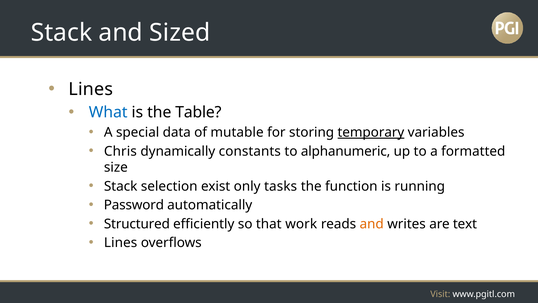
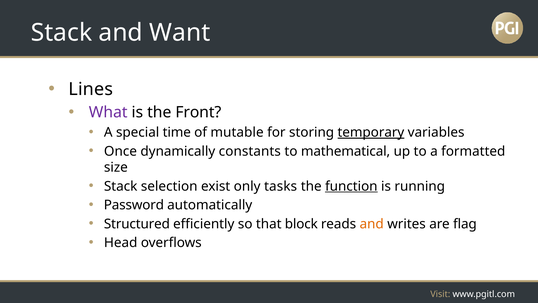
Sized: Sized -> Want (180, 32)
What colour: blue -> purple (108, 112)
Table: Table -> Front (198, 112)
data: data -> time (177, 132)
Chris: Chris -> Once (120, 151)
alphanumeric: alphanumeric -> mathematical (346, 151)
function underline: none -> present (351, 186)
work: work -> block (301, 224)
text: text -> flag (465, 224)
Lines: Lines -> Head (121, 243)
